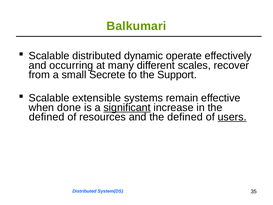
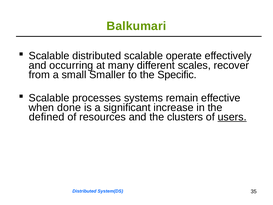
distributed dynamic: dynamic -> scalable (144, 56)
Secrete: Secrete -> Smaller (107, 75)
Support: Support -> Specific (177, 75)
extensible: extensible -> processes (97, 98)
significant underline: present -> none (127, 107)
and the defined: defined -> clusters (185, 117)
